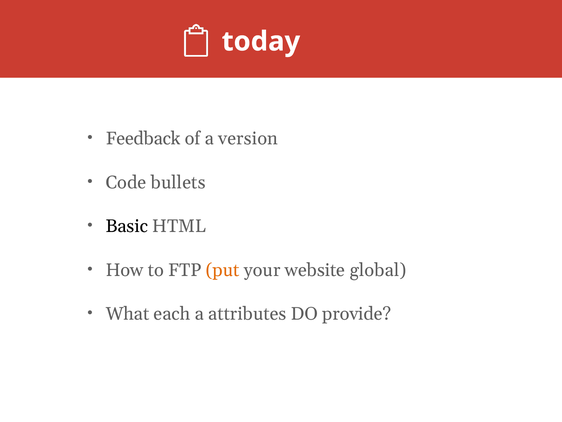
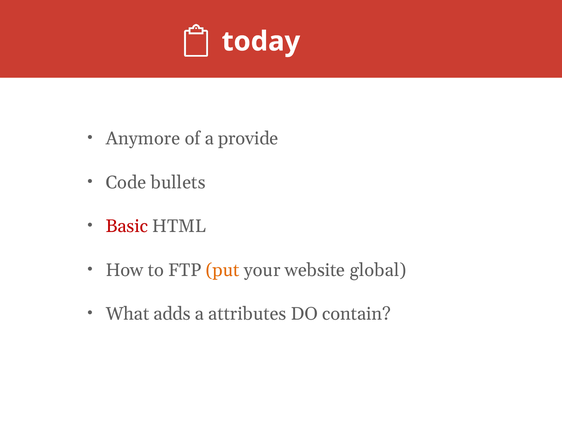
Feedback: Feedback -> Anymore (143, 138)
version: version -> provide (248, 138)
Basic colour: black -> red (127, 226)
each: each -> adds (172, 314)
provide: provide -> contain (357, 314)
